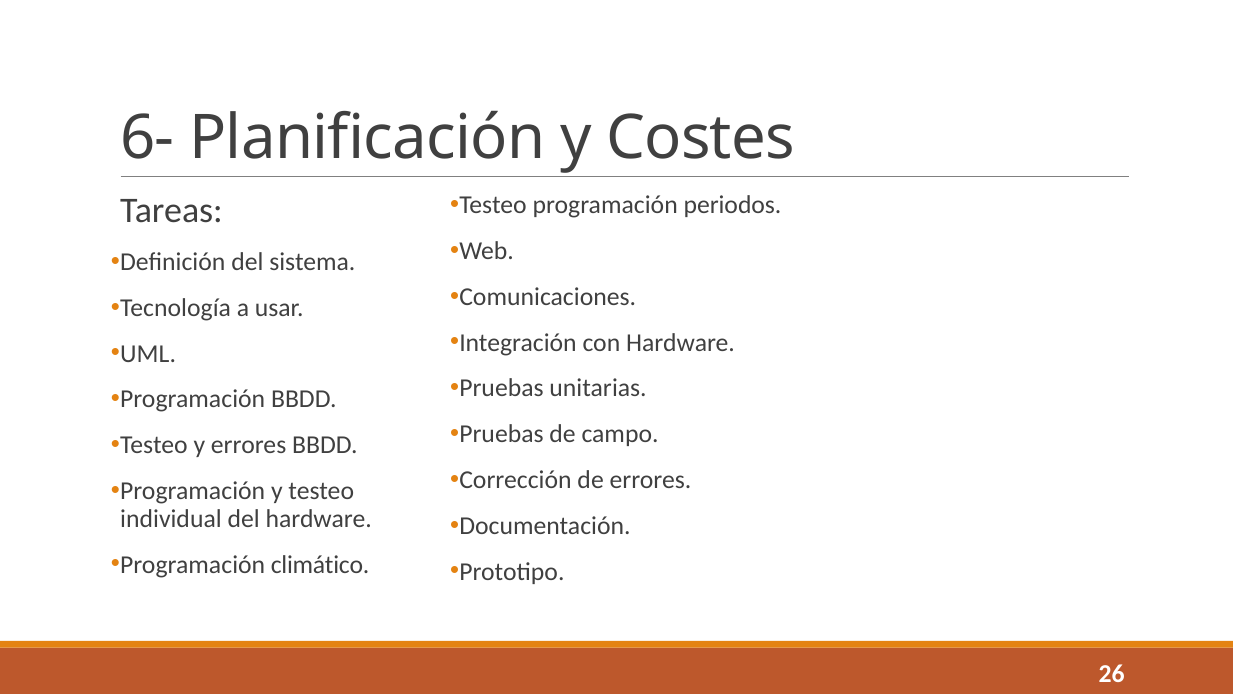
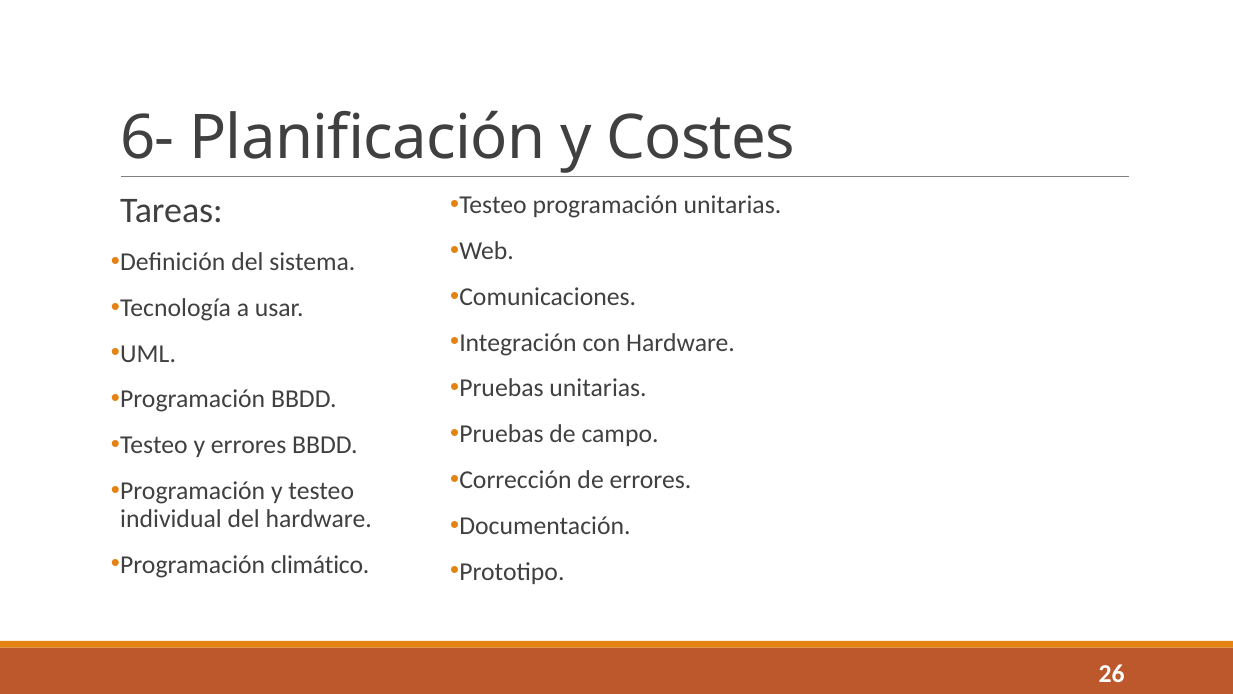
programación periodos: periodos -> unitarias (732, 205)
